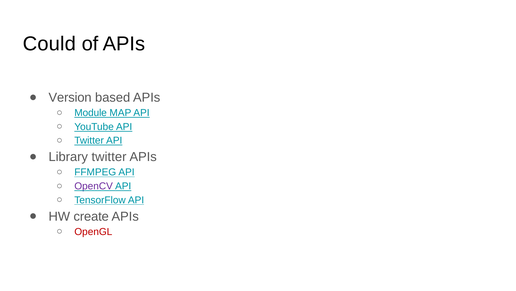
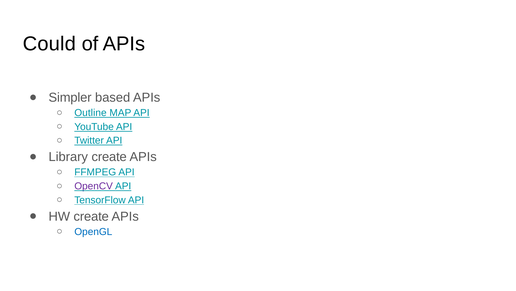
Version: Version -> Simpler (70, 97)
Module: Module -> Outline (91, 113)
Library twitter: twitter -> create (109, 157)
OpenGL colour: red -> blue (93, 231)
